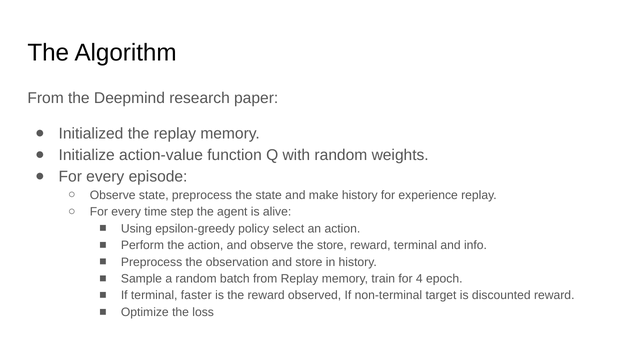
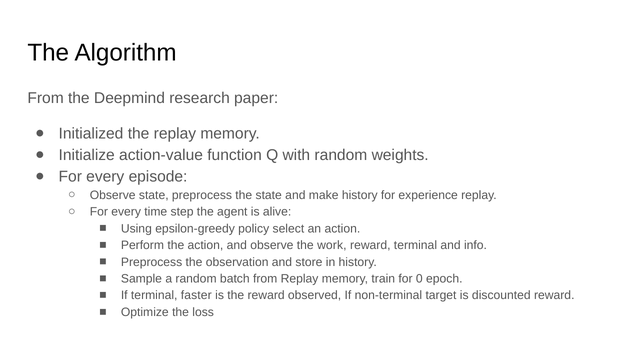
the store: store -> work (332, 245)
4: 4 -> 0 (419, 278)
